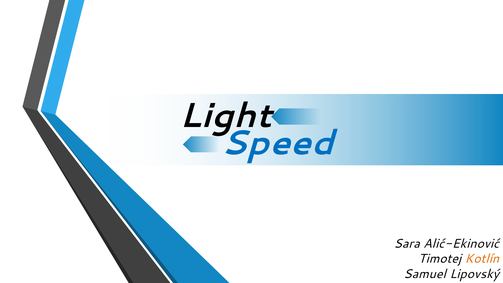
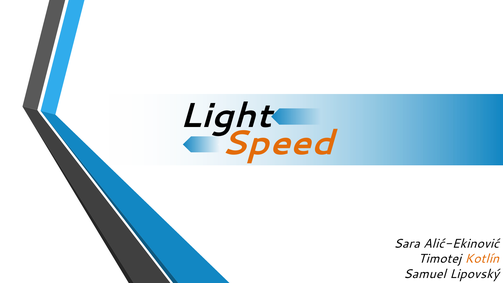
Speed colour: blue -> orange (277, 143)
